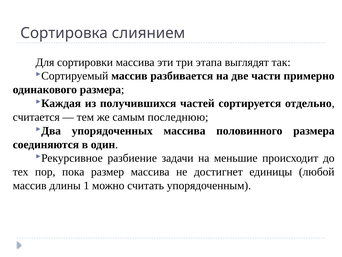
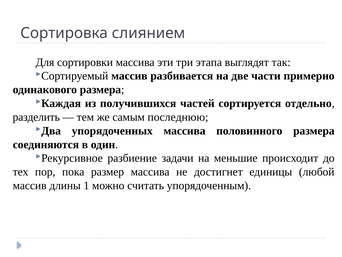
считается: считается -> разделить (36, 117)
